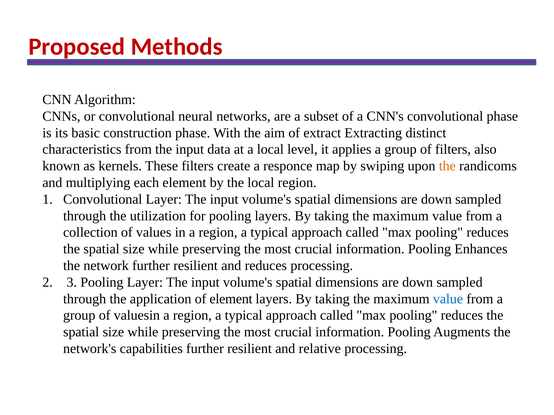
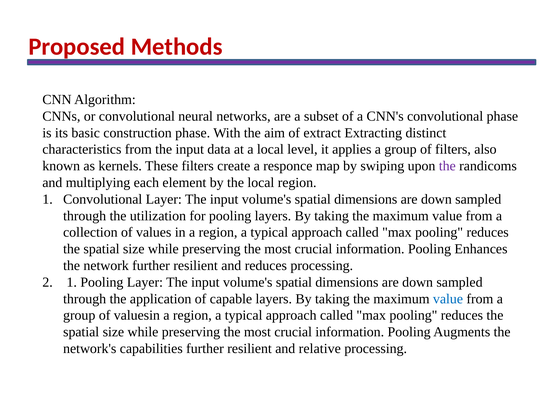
the colour: orange -> purple (447, 166)
2 3: 3 -> 1 (72, 283)
of element: element -> capable (231, 299)
